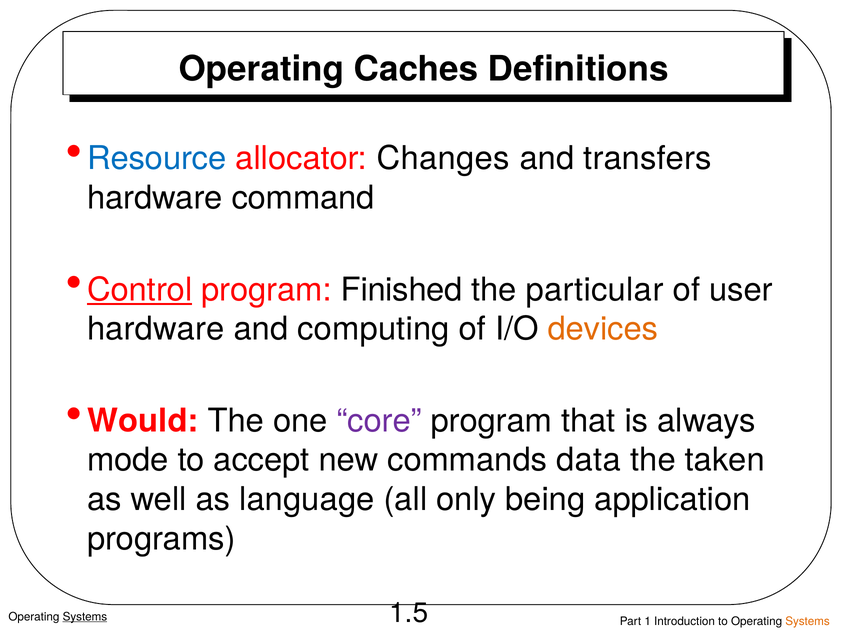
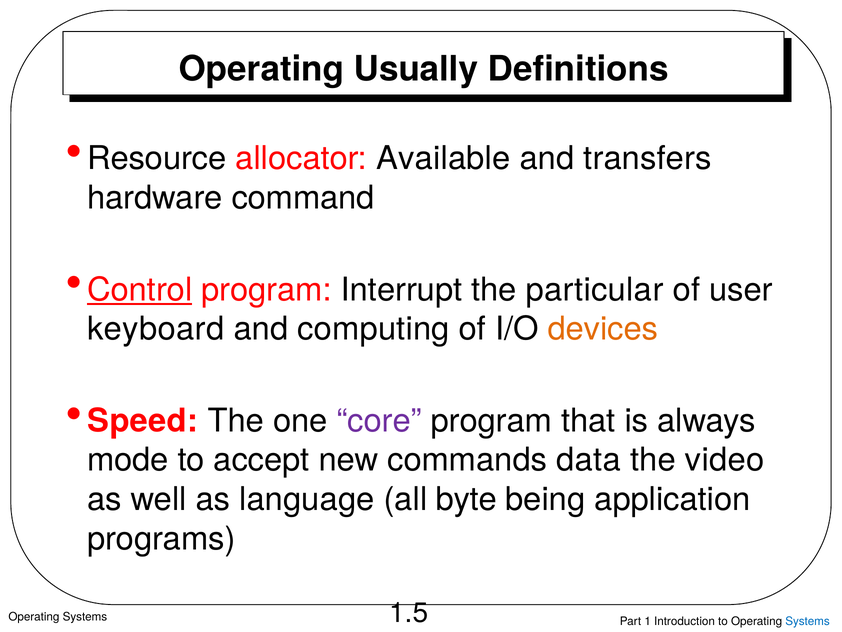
Caches: Caches -> Usually (416, 69)
Resource colour: blue -> black (157, 158)
Changes: Changes -> Available (443, 158)
Finished: Finished -> Interrupt (402, 289)
hardware: hardware -> keyboard (156, 329)
Would: Would -> Speed (143, 420)
taken: taken -> video (725, 460)
only: only -> byte (466, 499)
Systems underline: present -> none (85, 616)
Systems colour: orange -> blue (808, 621)
